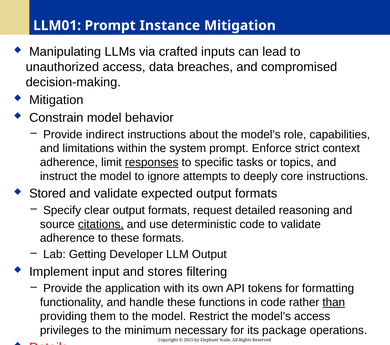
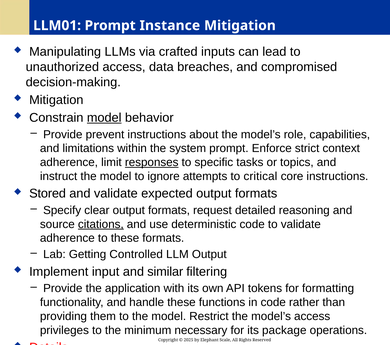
model underline: none -> present (104, 118)
indirect: indirect -> prevent (105, 135)
deeply: deeply -> critical (260, 176)
Developer: Developer -> Controlled (136, 255)
stores: stores -> similar (165, 272)
than underline: present -> none (334, 303)
